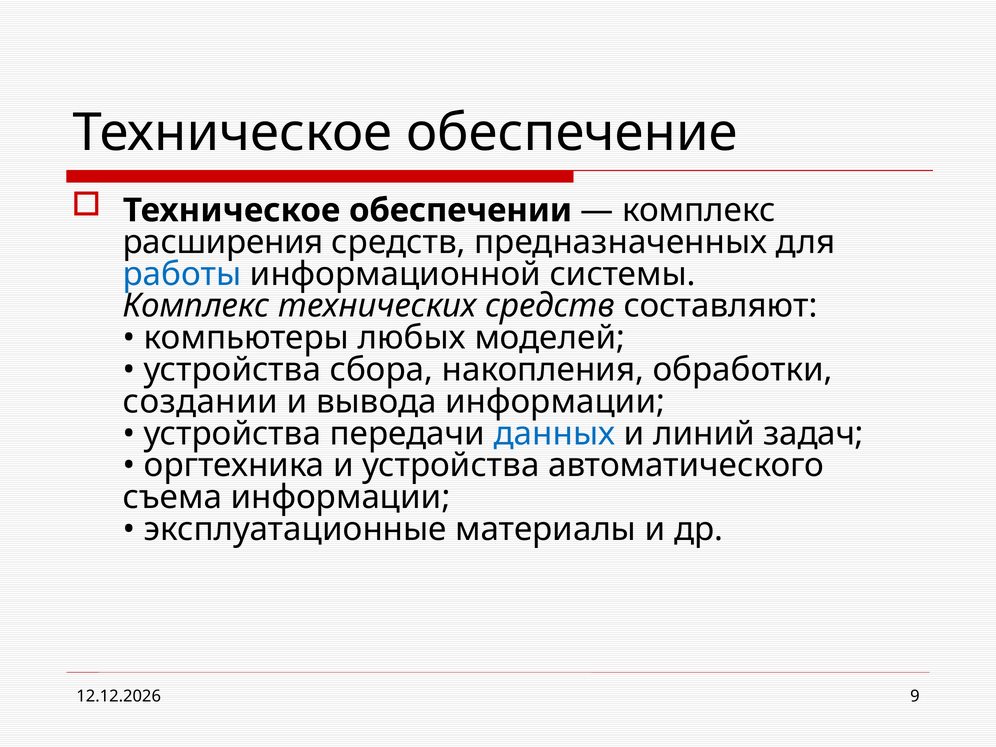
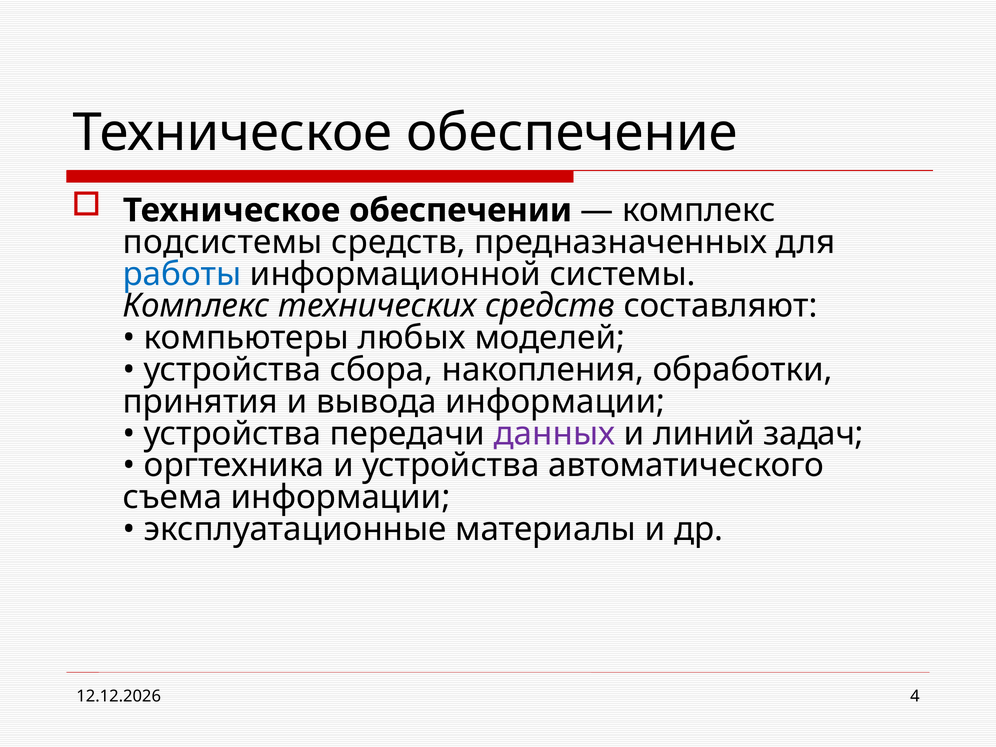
расширения: расширения -> подсистемы (223, 242)
создании: создании -> принятия (201, 402)
данных colour: blue -> purple (554, 434)
9: 9 -> 4 (915, 696)
